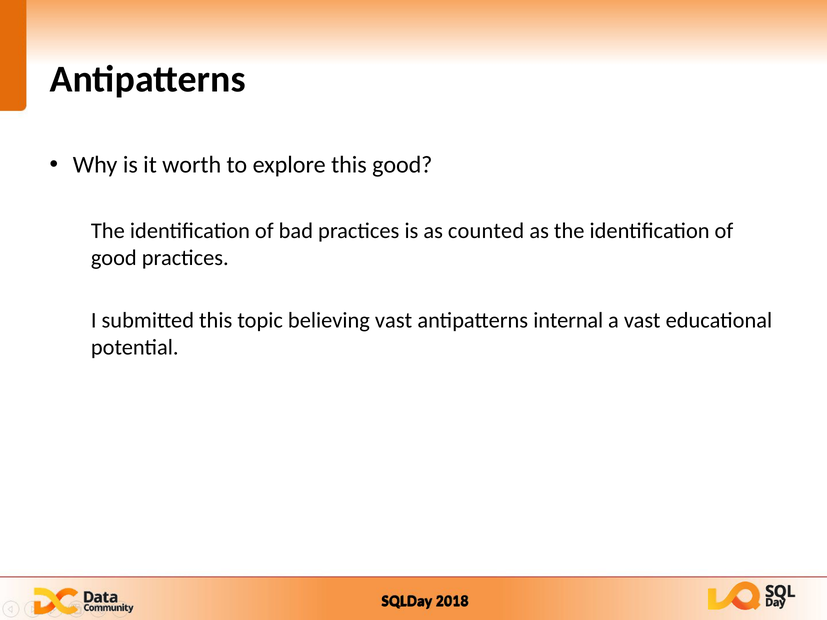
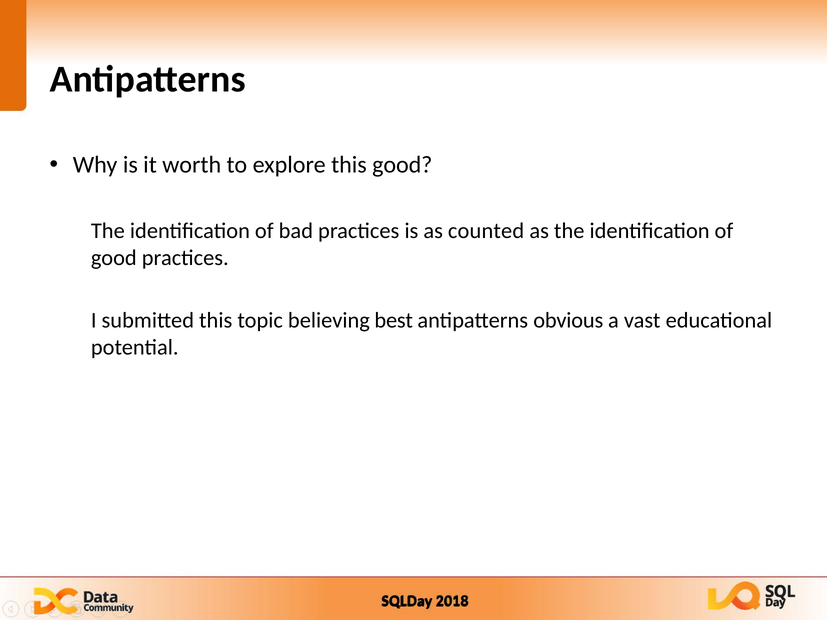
believing vast: vast -> best (394, 321)
internal: internal -> obvious (568, 321)
